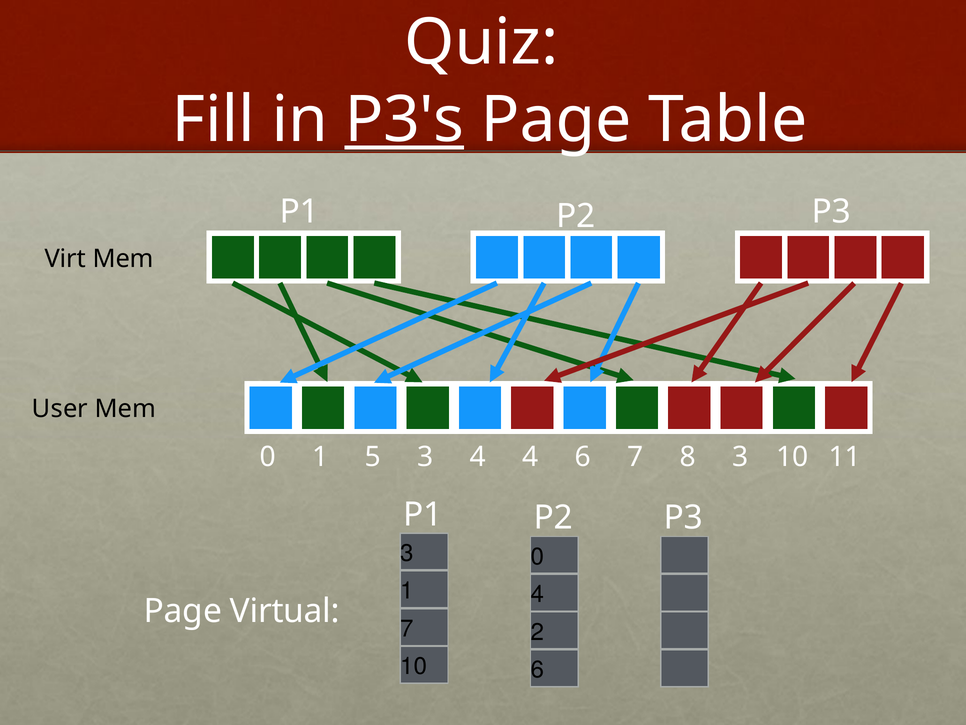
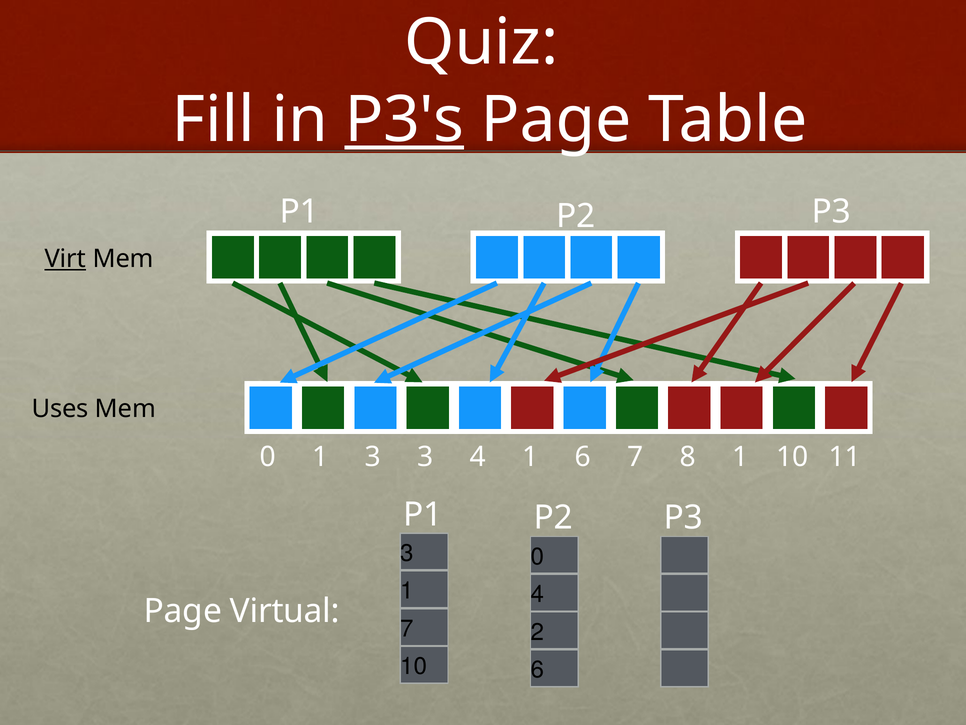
Virt underline: none -> present (65, 259)
User: User -> Uses (60, 409)
1 5: 5 -> 3 (373, 457)
4 4: 4 -> 1 (530, 457)
8 3: 3 -> 1 (740, 457)
